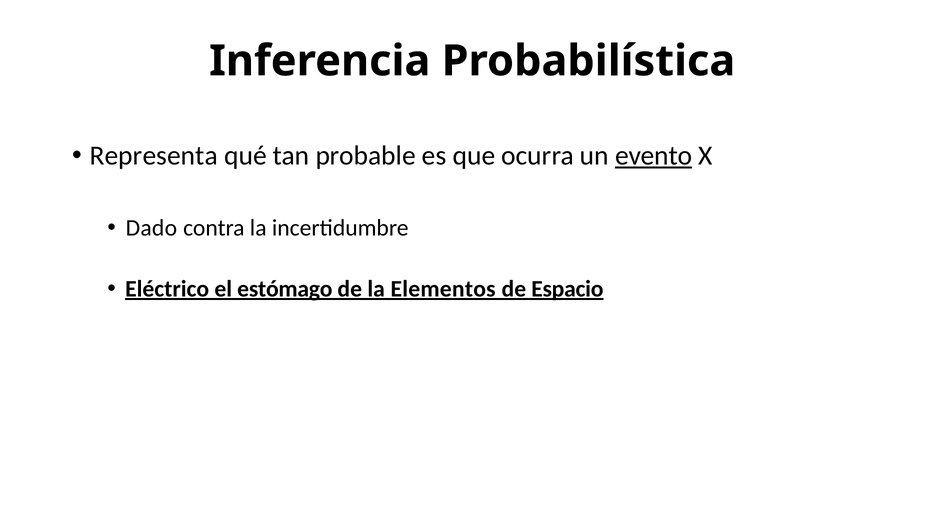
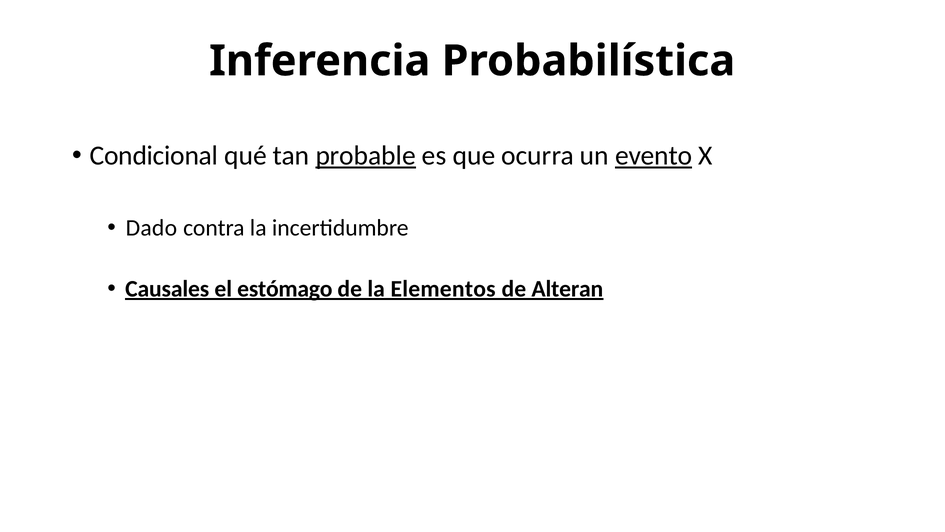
Representa: Representa -> Condicional (154, 156)
probable underline: none -> present (366, 156)
Eléctrico: Eléctrico -> Causales (167, 289)
Espacio: Espacio -> Alteran (567, 289)
